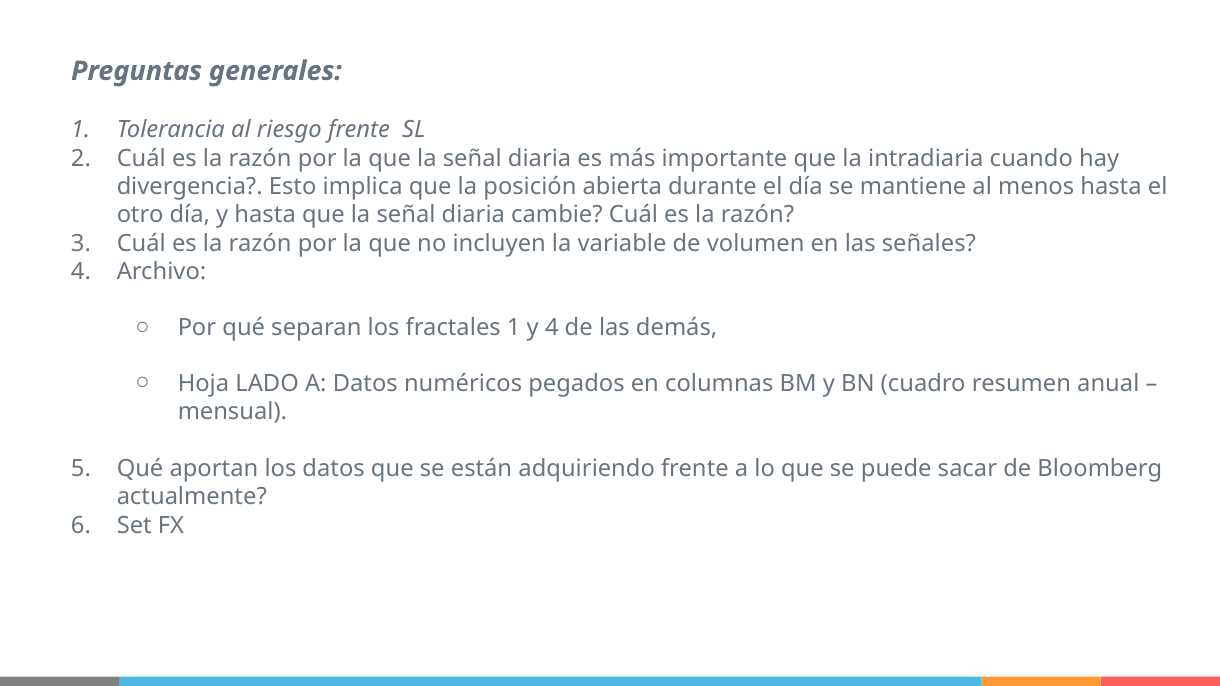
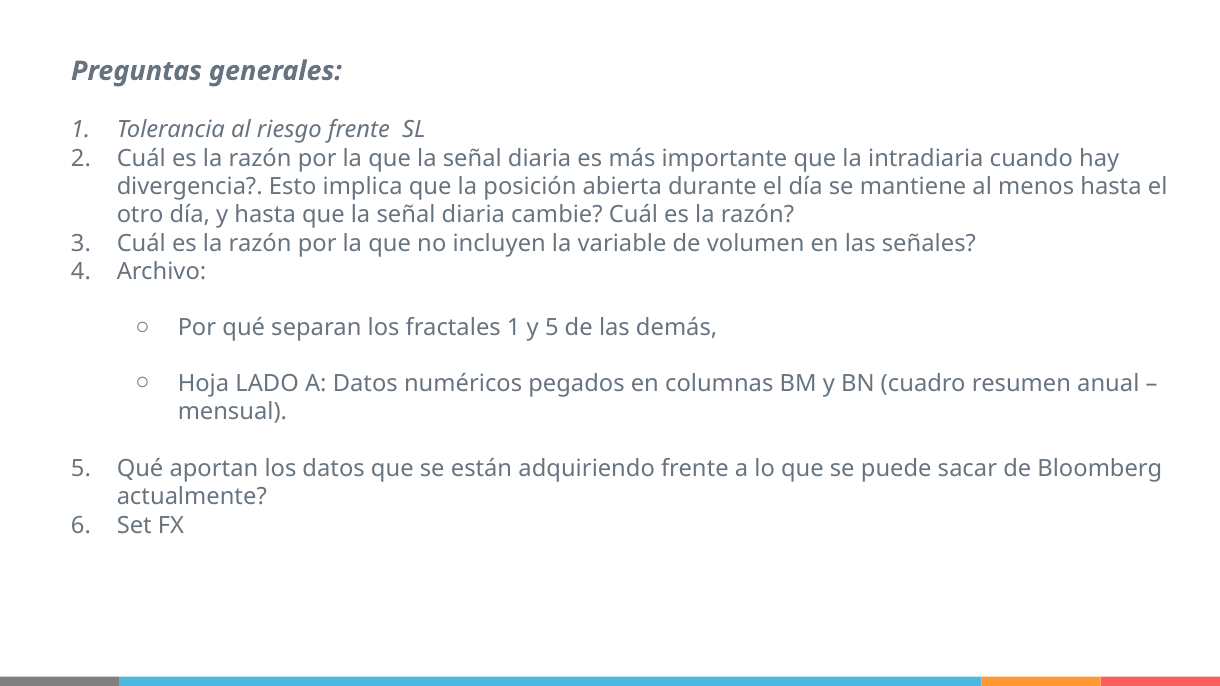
y 4: 4 -> 5 (552, 328)
